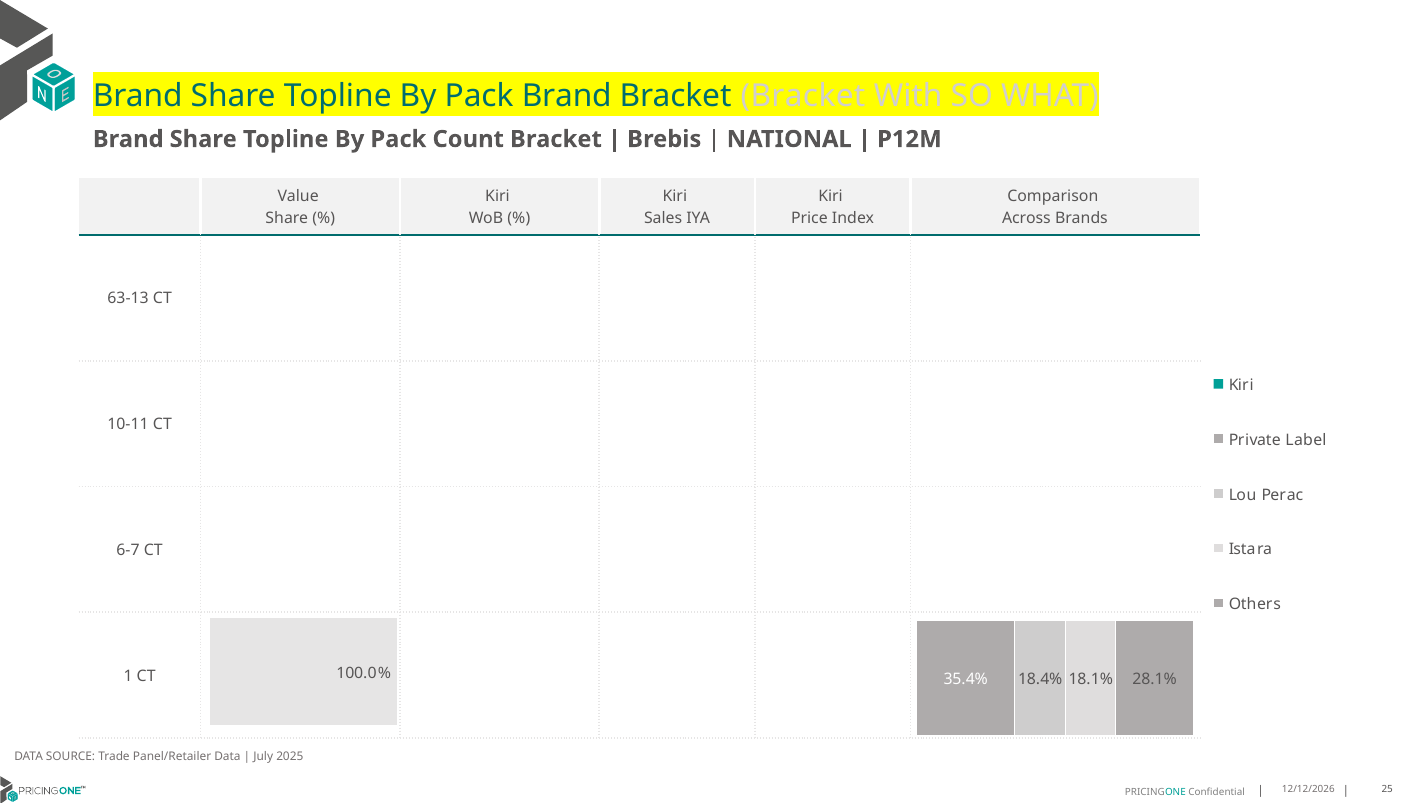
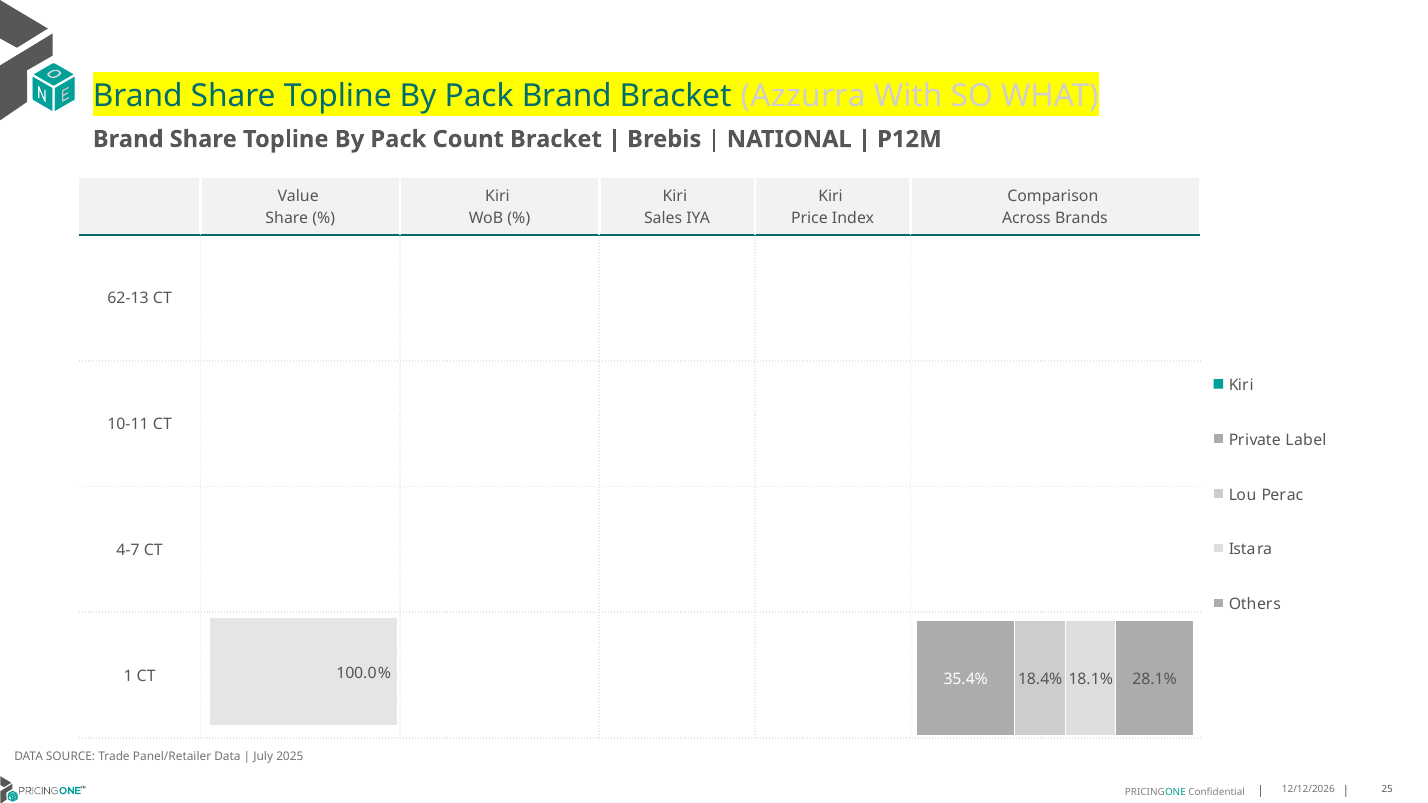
Bracket Bracket: Bracket -> Azzurra (803, 96)
63-13: 63-13 -> 62-13 (128, 299)
6-7: 6-7 -> 4-7 (128, 551)
